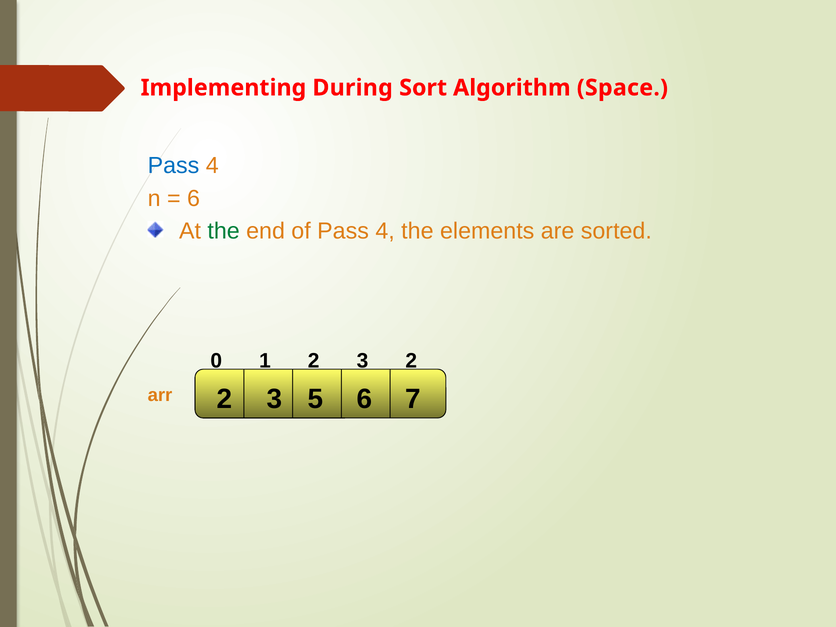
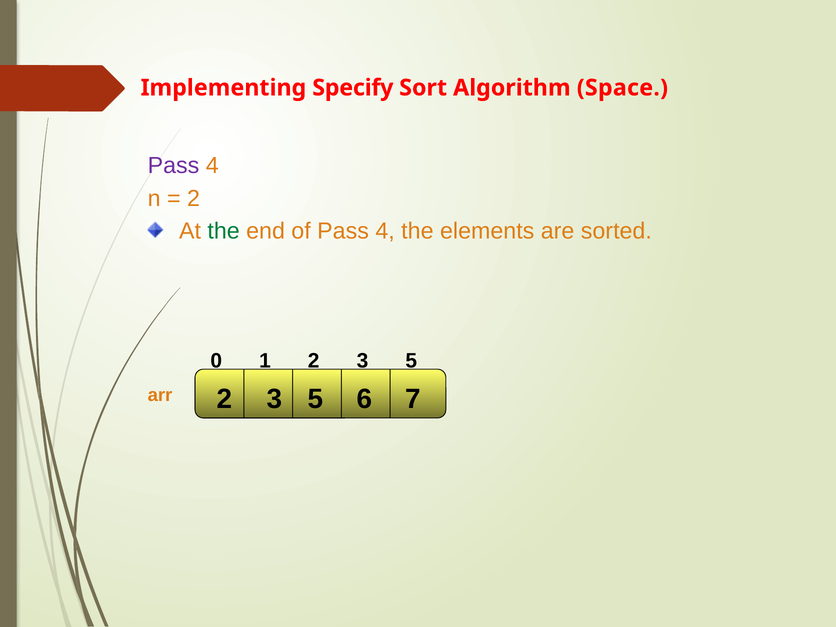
During: During -> Specify (353, 88)
Pass colour: blue -> purple (173, 166)
6: 6 -> 2 (194, 198)
0 2: 2 -> 5 (411, 361)
